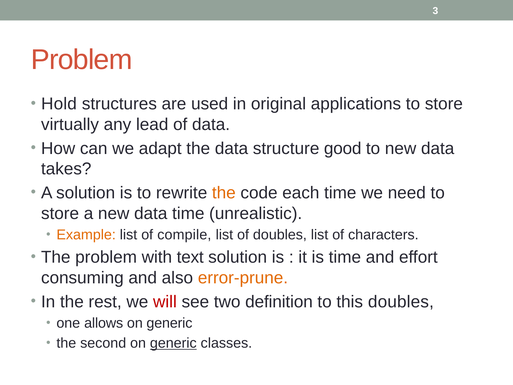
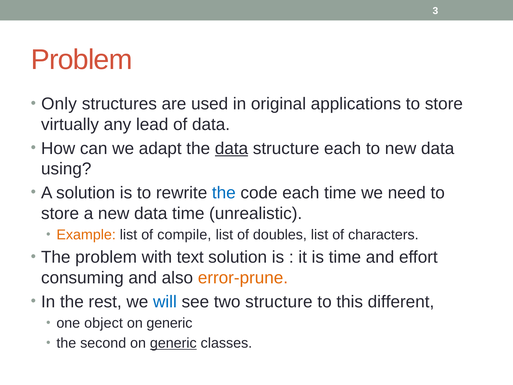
Hold: Hold -> Only (59, 104)
data underline: none -> present (231, 148)
structure good: good -> each (343, 148)
takes: takes -> using (66, 169)
the colour: orange -> blue (224, 193)
will colour: red -> blue (165, 302)
two definition: definition -> structure (279, 302)
this doubles: doubles -> different (401, 302)
allows: allows -> object (104, 323)
